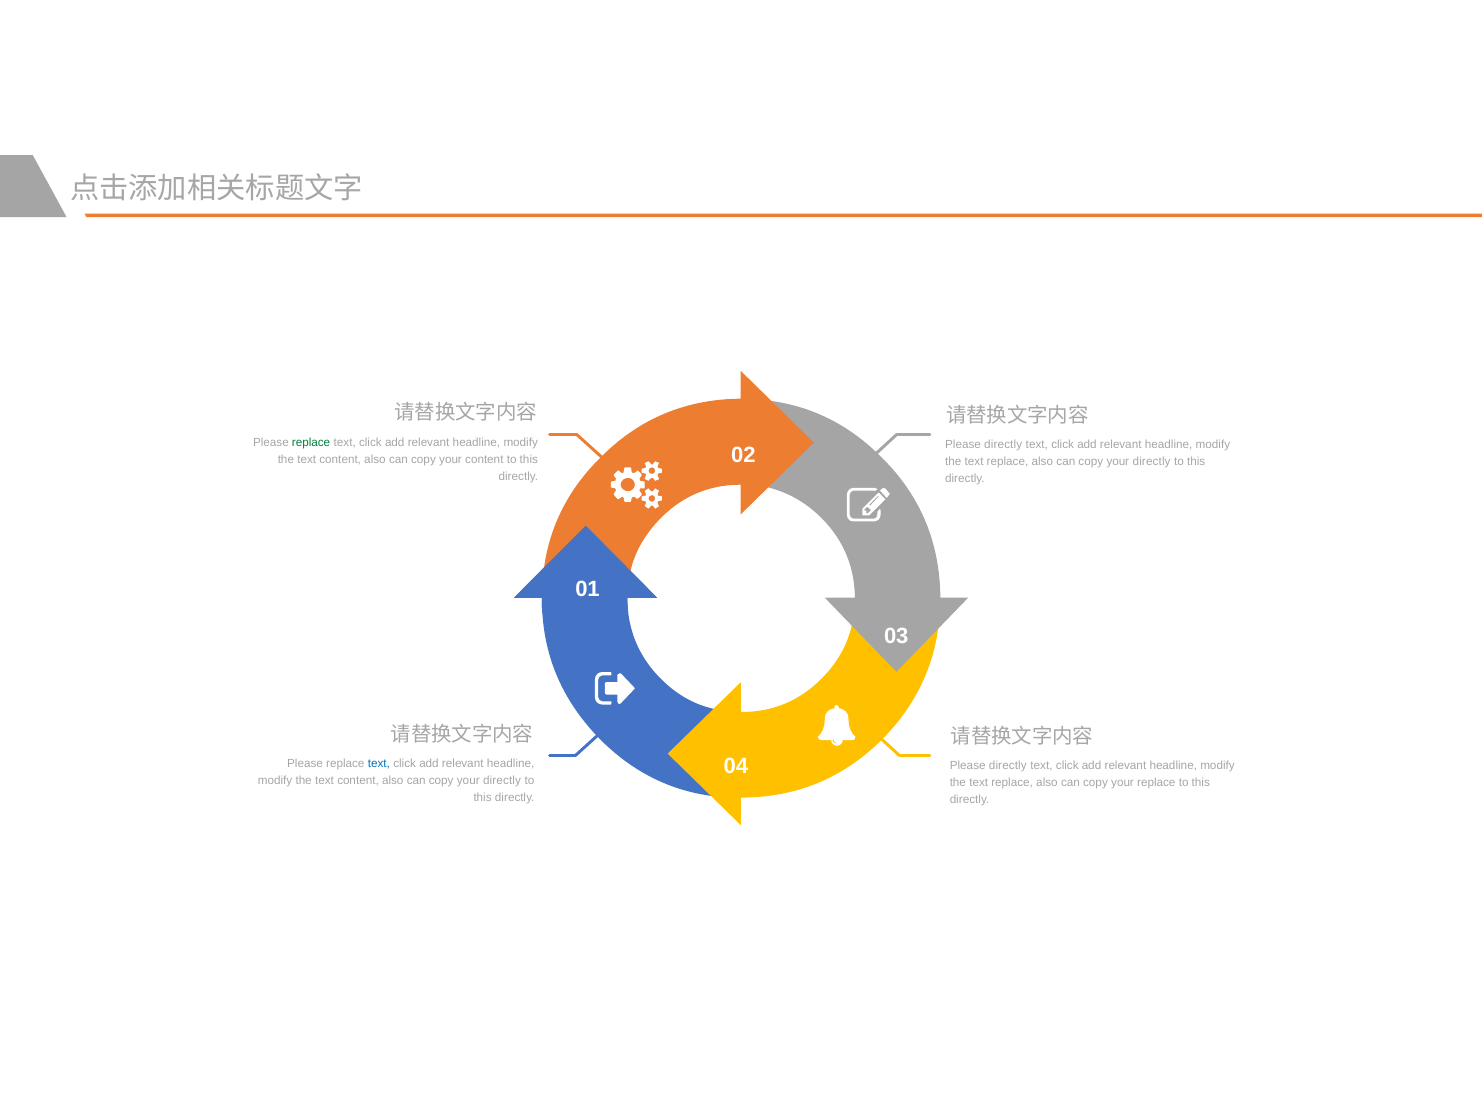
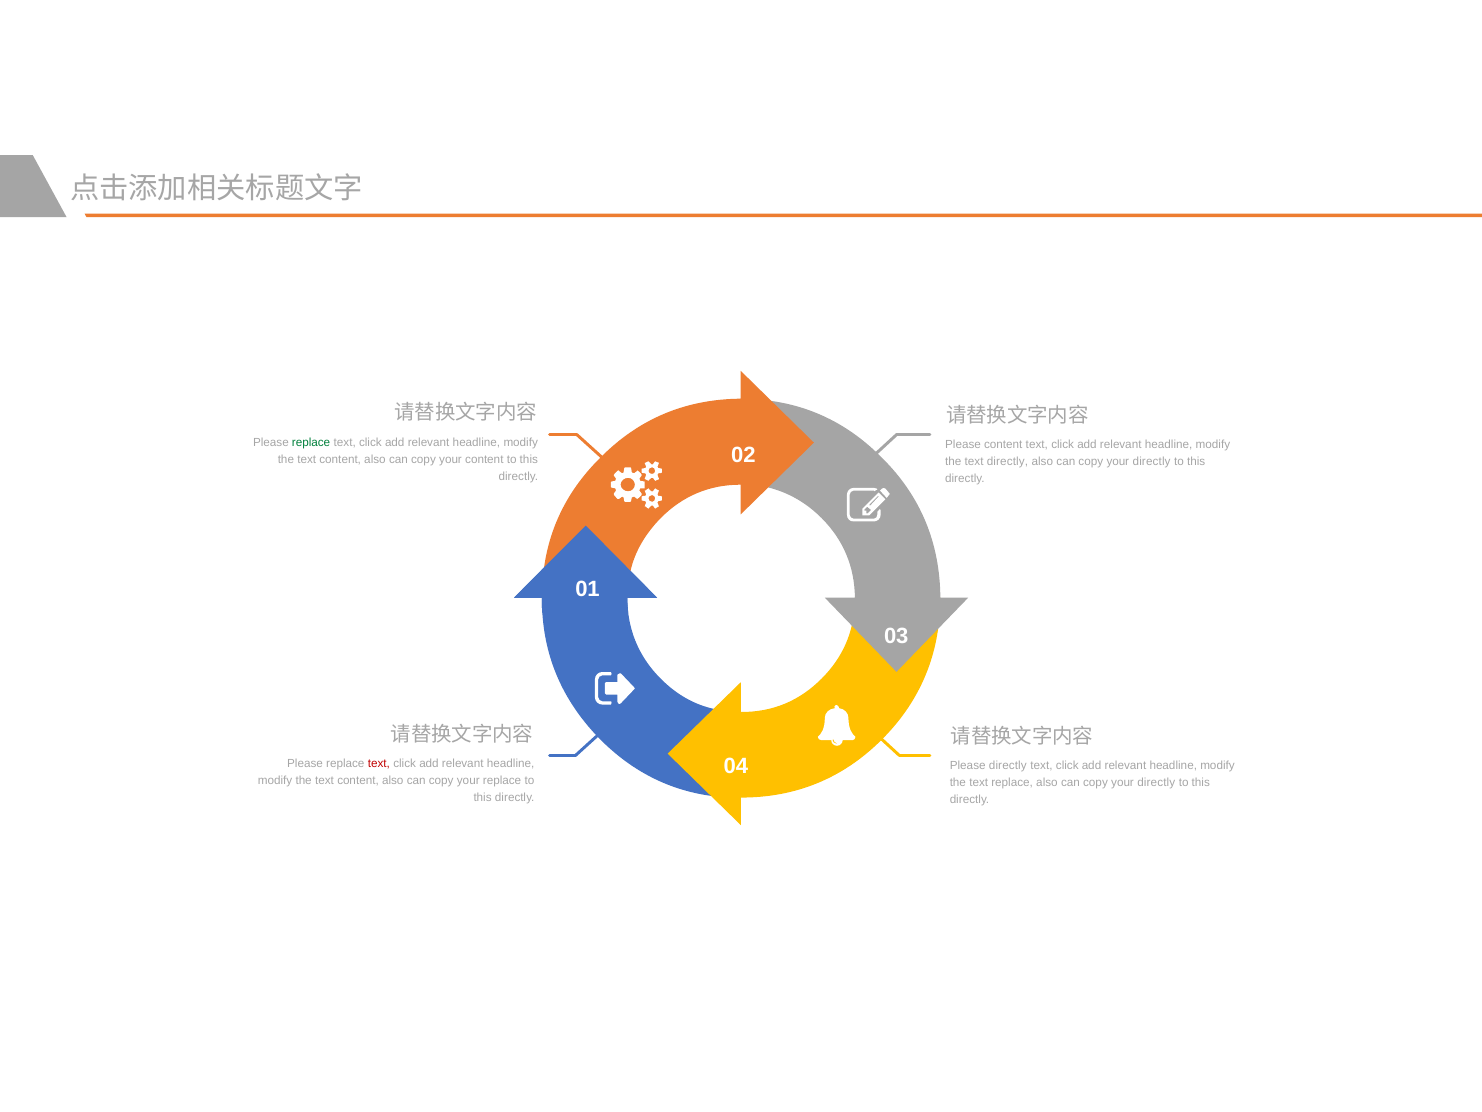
directly: directly -> content (1003, 445)
replace: replace -> directly (1007, 461)
text colour: blue -> red (379, 763)
directly: directly -> replace (502, 780)
replace: replace -> directly (1156, 782)
